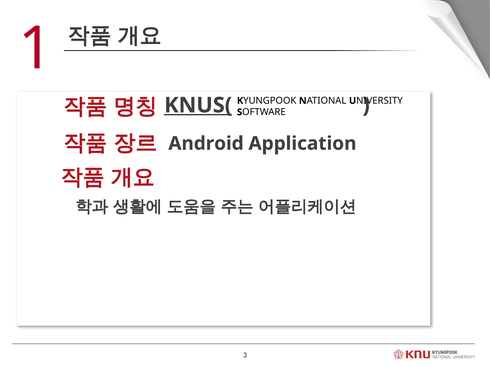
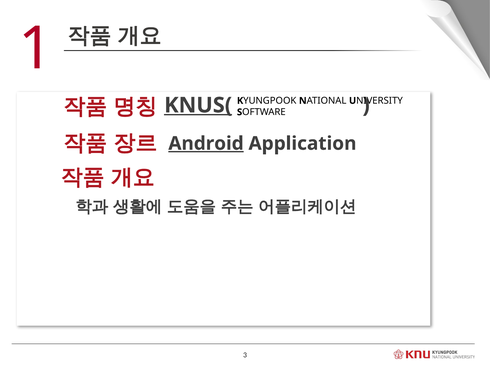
Android underline: none -> present (206, 144)
